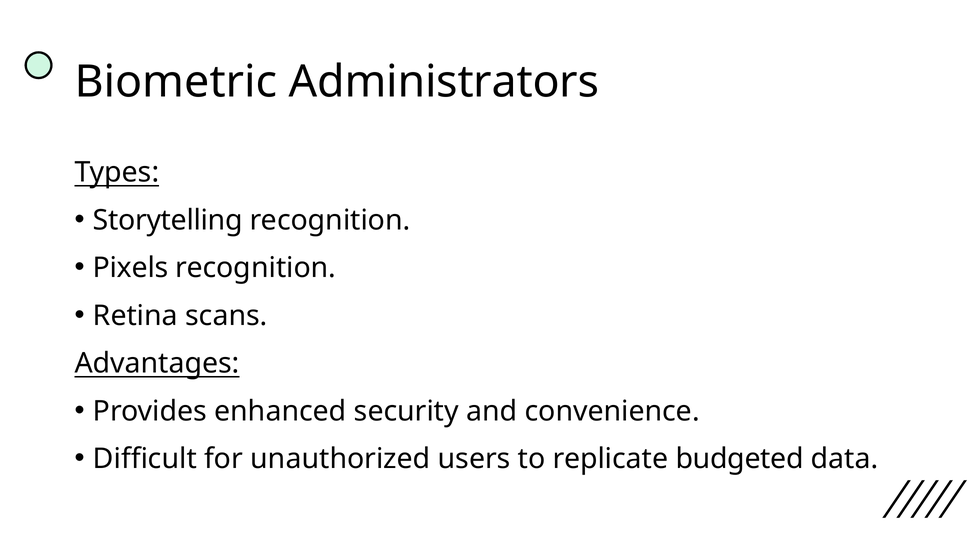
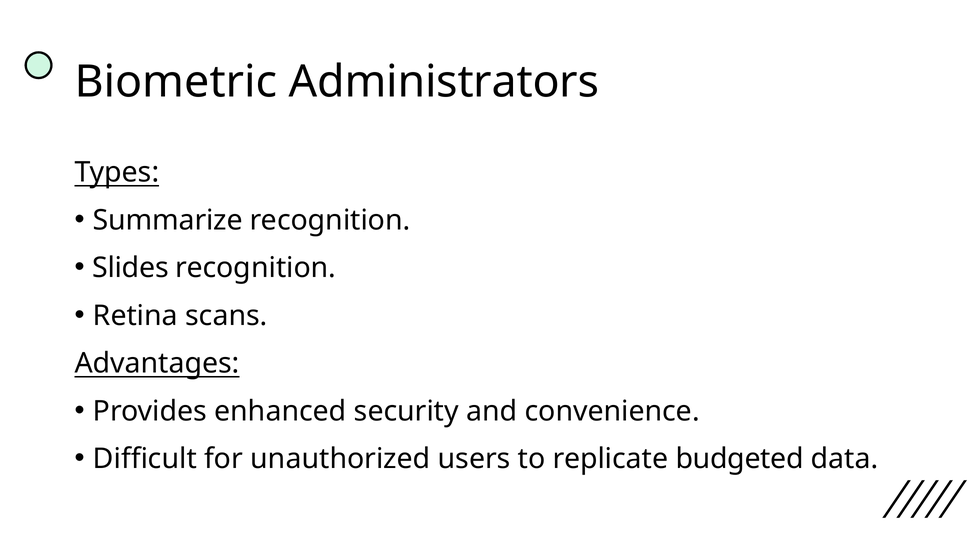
Storytelling: Storytelling -> Summarize (168, 220)
Pixels: Pixels -> Slides (131, 268)
